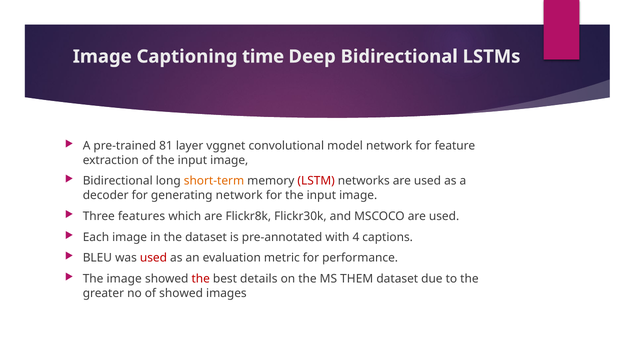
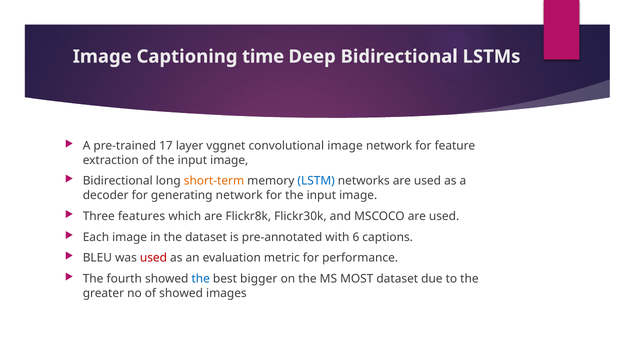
81: 81 -> 17 (166, 146)
convolutional model: model -> image (345, 146)
LSTM colour: red -> blue (316, 181)
4: 4 -> 6 (356, 237)
The image: image -> fourth (124, 279)
the colour: red -> blue (201, 279)
details: details -> bigger (259, 279)
THEM: THEM -> MOST (357, 279)
